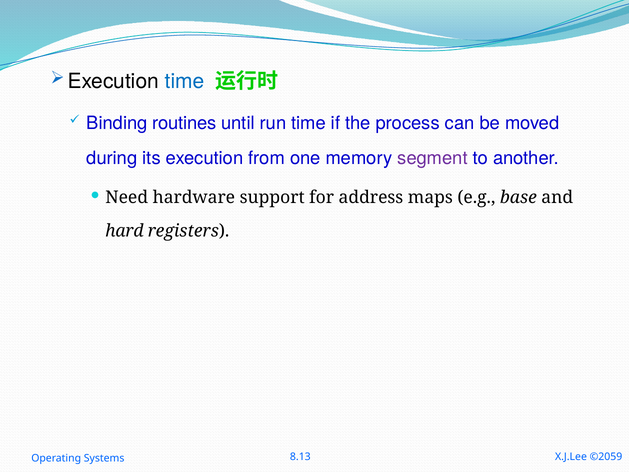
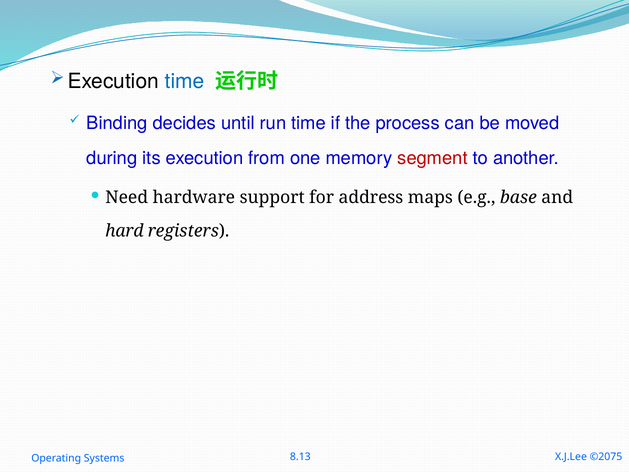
routines: routines -> decides (184, 123)
segment colour: purple -> red (433, 158)
©2059: ©2059 -> ©2075 (606, 456)
